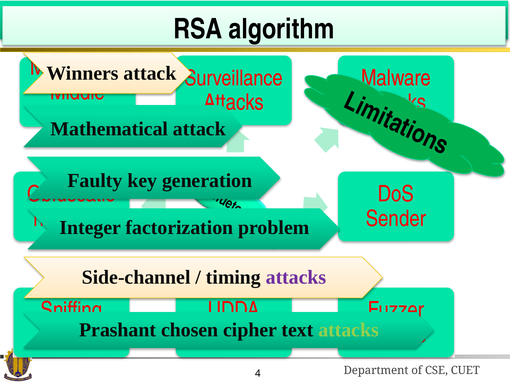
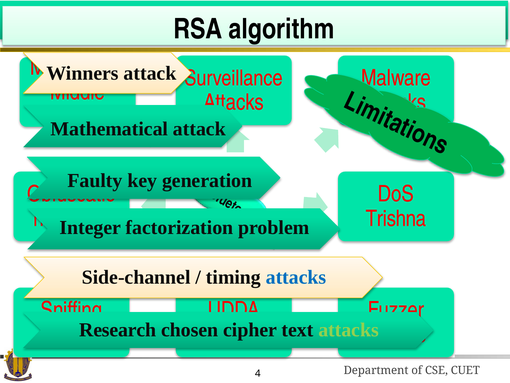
Sender: Sender -> Trishna (396, 218)
attacks colour: purple -> blue (296, 277)
Prashant: Prashant -> Research (118, 330)
